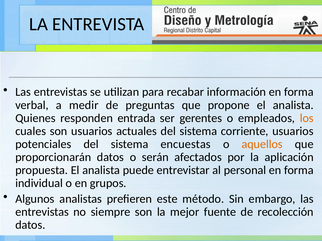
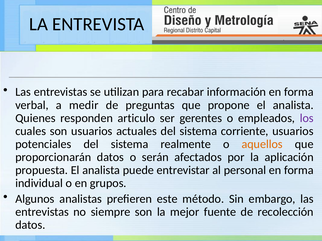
entrada: entrada -> articulo (136, 118)
los colour: orange -> purple (307, 118)
encuestas: encuestas -> realmente (186, 144)
